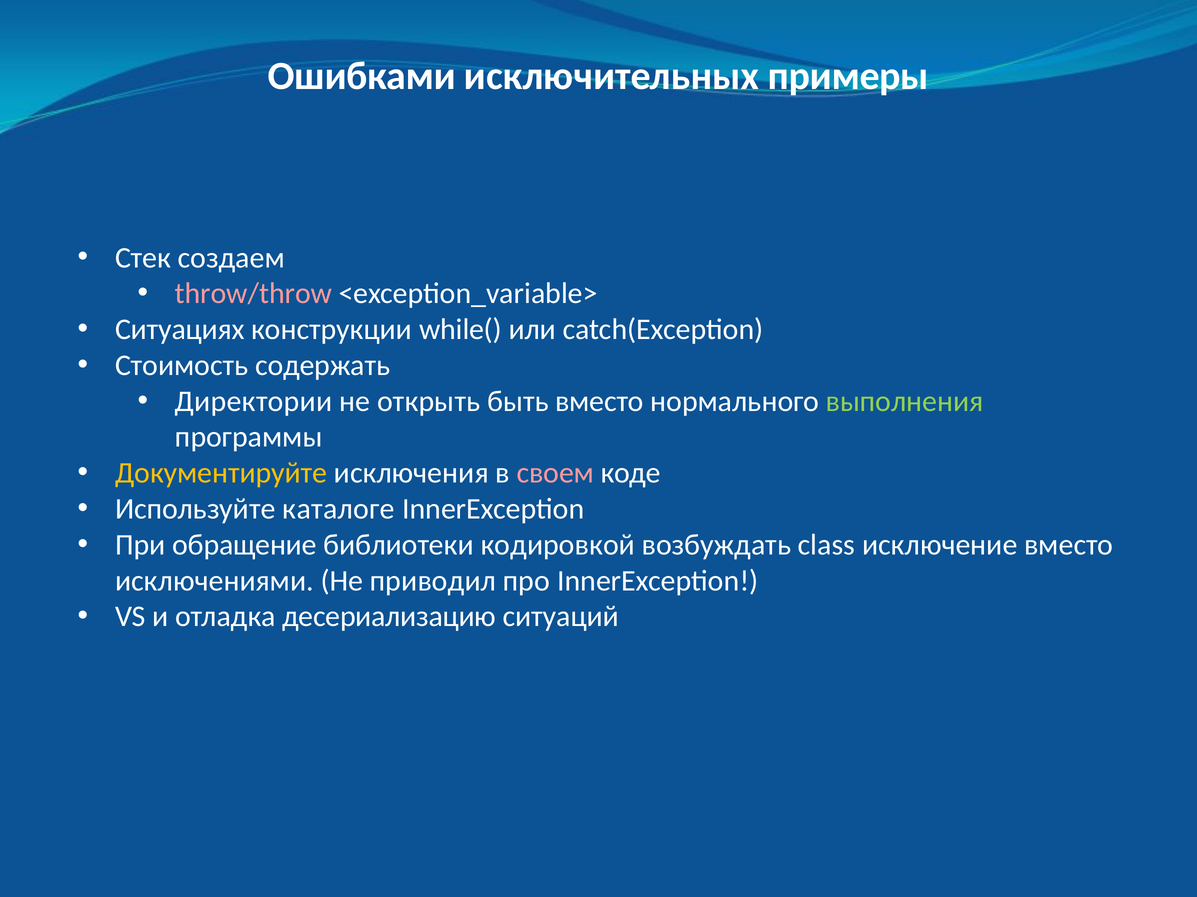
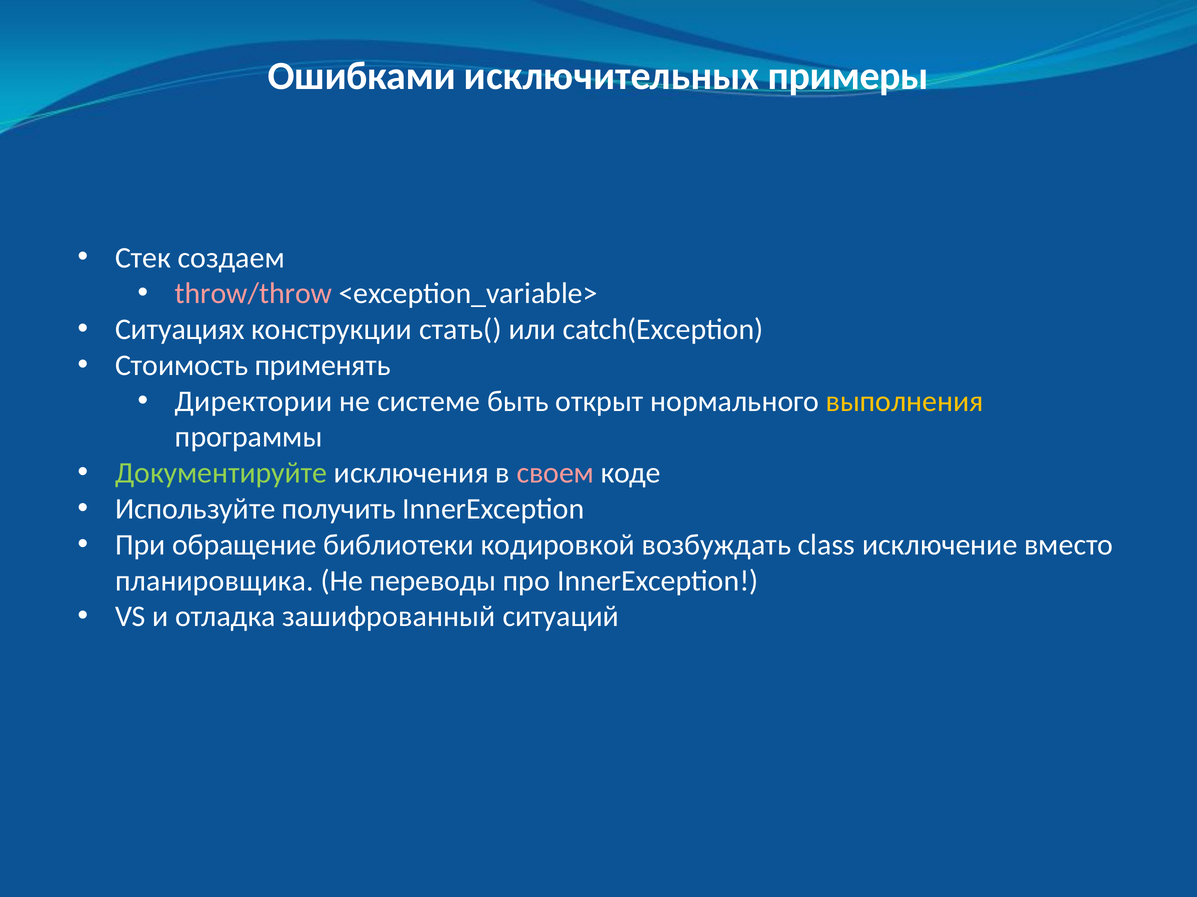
while(: while( -> стать( (460, 330)
содержать: содержать -> применять (323, 366)
открыть: открыть -> системе (429, 402)
быть вместо: вместо -> открыт (599, 402)
выполнения colour: light green -> yellow (905, 402)
Документируйте colour: yellow -> light green (221, 473)
каталоге: каталоге -> получить (339, 509)
исключениями: исключениями -> планировщика (214, 581)
приводил: приводил -> переводы (433, 581)
десериализацию: десериализацию -> зашифрованный (389, 617)
